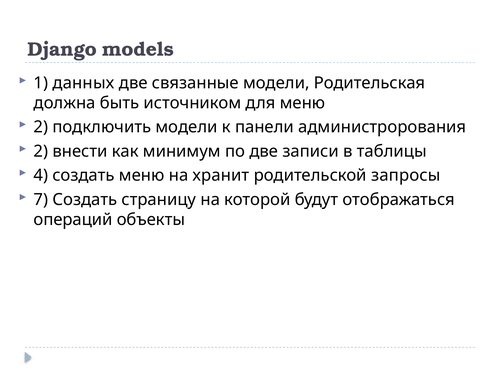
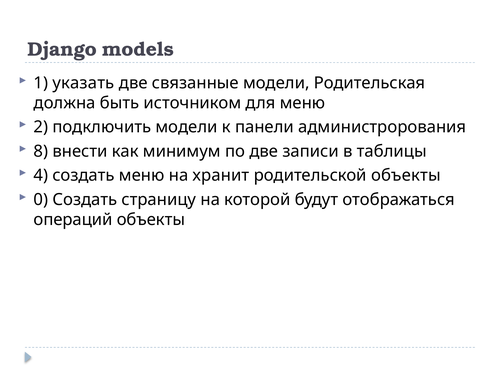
данных: данных -> указать (83, 83)
2: 2 -> 8 (41, 151)
родительской запросы: запросы -> объекты (406, 175)
7: 7 -> 0 (41, 200)
